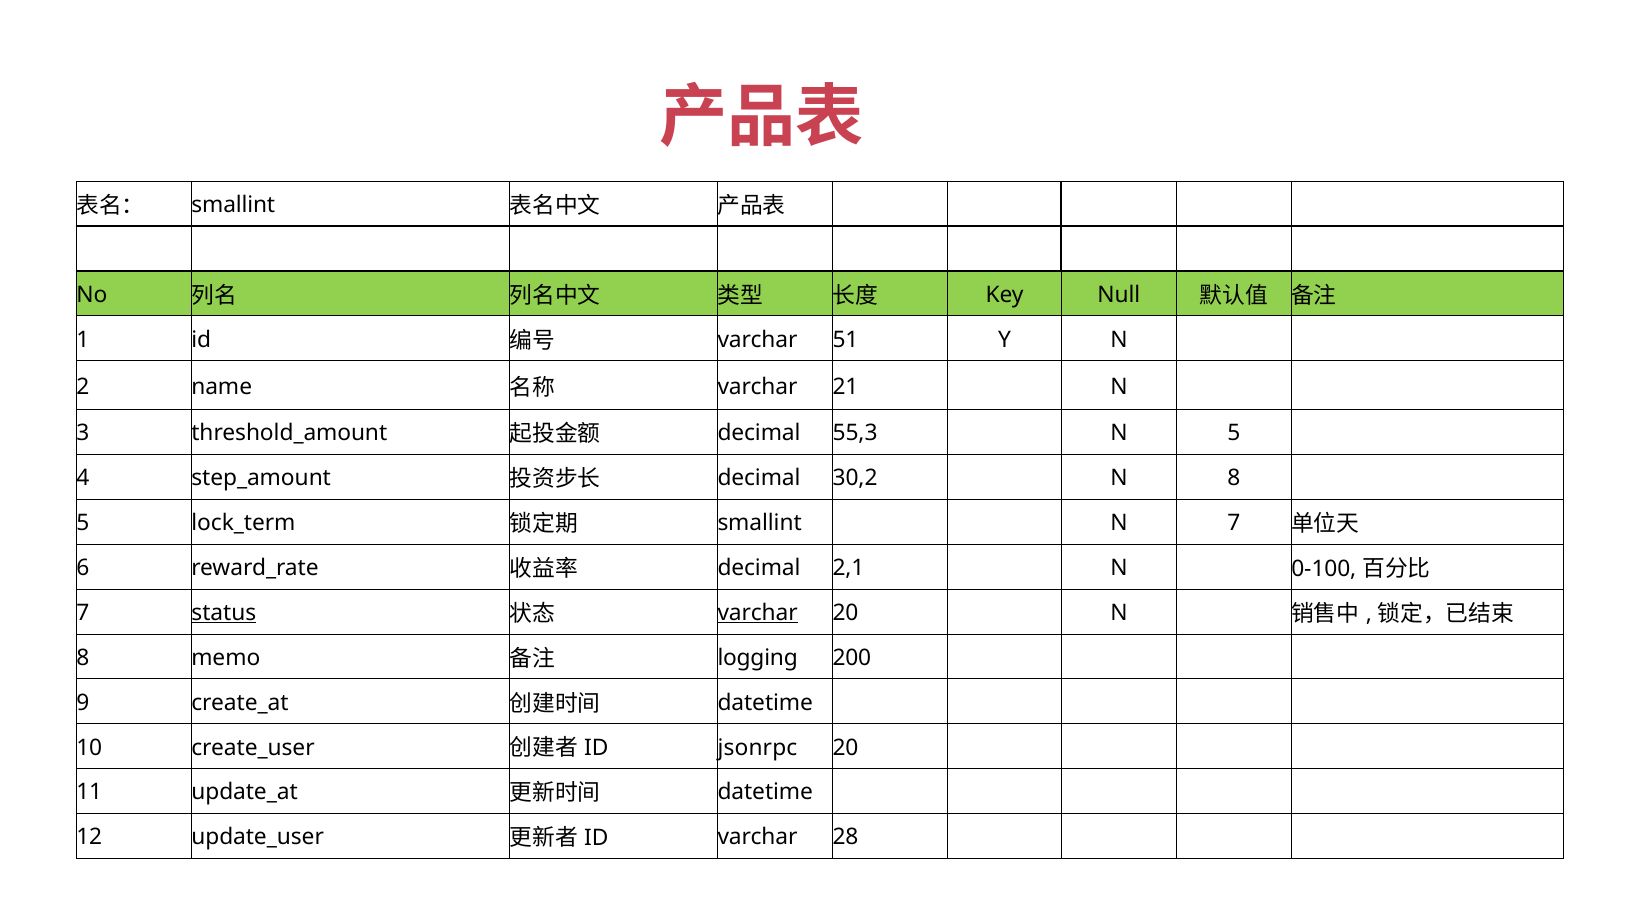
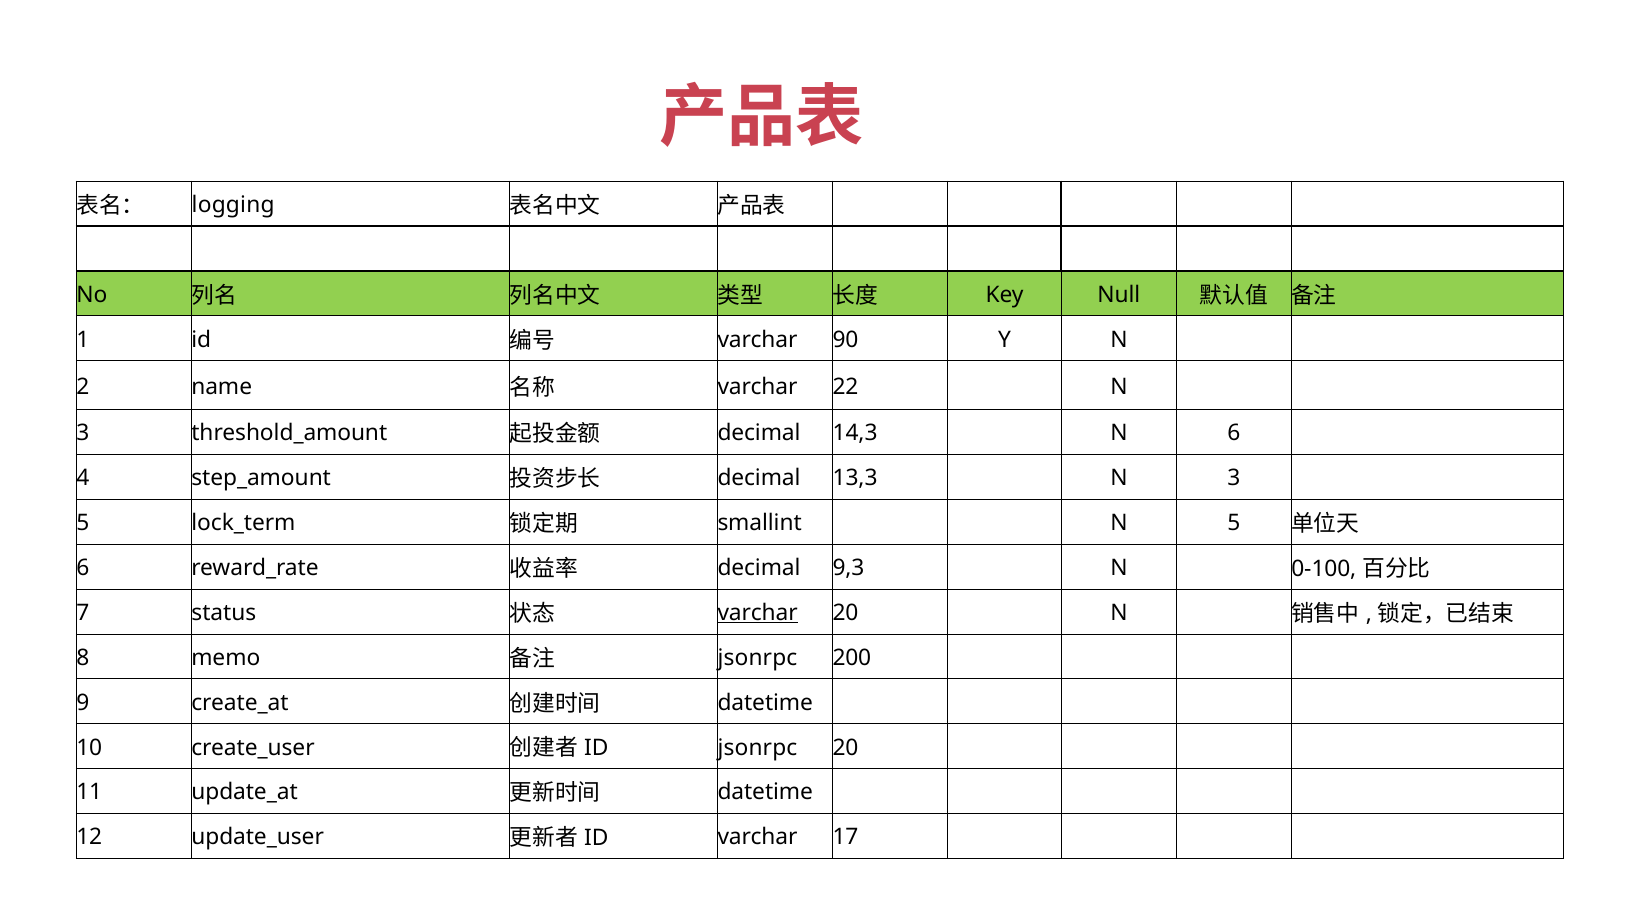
smallint: smallint -> logging (233, 205)
51: 51 -> 90 (846, 340)
21: 21 -> 22 (846, 386)
55,3: 55,3 -> 14,3 (855, 433)
N 5: 5 -> 6 (1234, 433)
30,2: 30,2 -> 13,3 (855, 478)
8: 8 -> 3 (1234, 478)
N 7: 7 -> 5 (1234, 523)
2,1: 2,1 -> 9,3 (849, 568)
status underline: present -> none (224, 613)
logging: logging -> jsonrpc (757, 658)
28: 28 -> 17 (846, 837)
